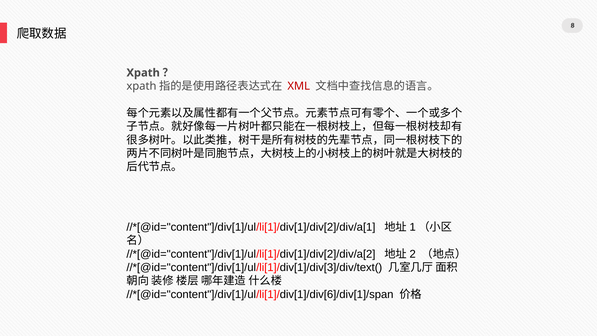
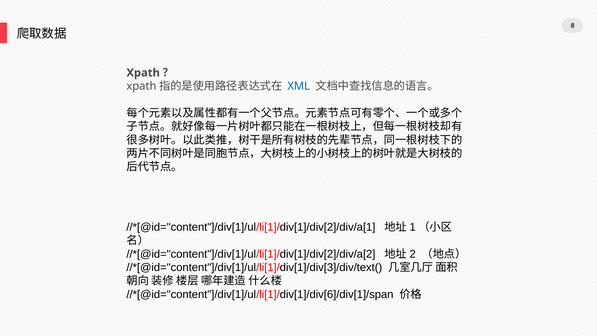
XML colour: red -> blue (299, 86)
